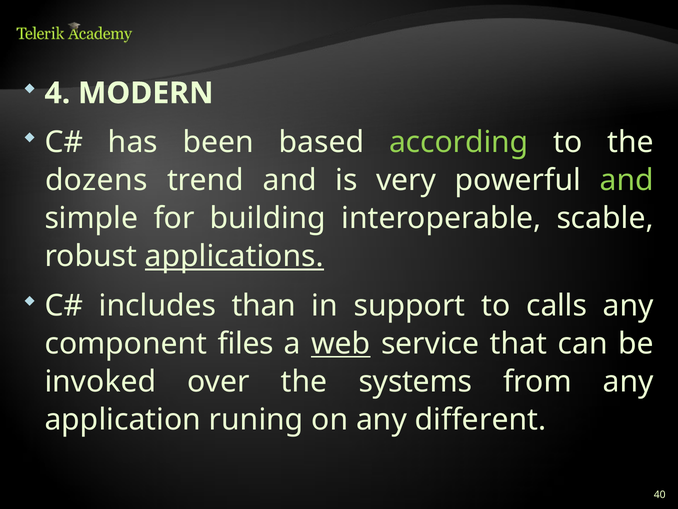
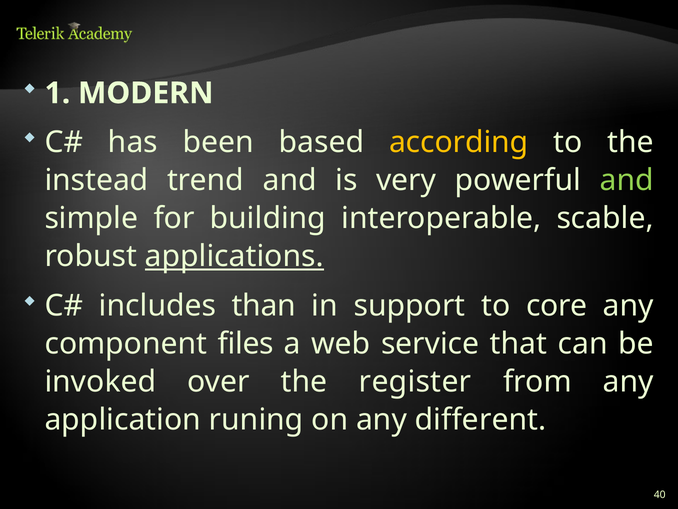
4: 4 -> 1 (57, 93)
according colour: light green -> yellow (459, 142)
dozens: dozens -> instead (97, 180)
calls: calls -> core (557, 306)
web underline: present -> none (341, 343)
systems: systems -> register (415, 381)
